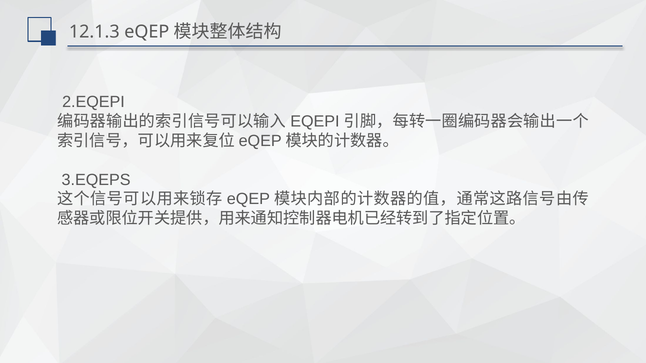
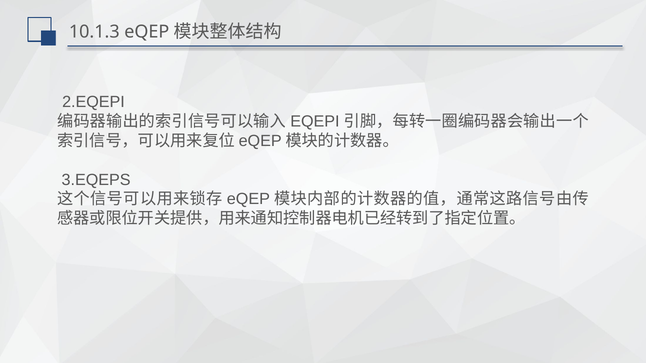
12.1.3: 12.1.3 -> 10.1.3 (94, 32)
